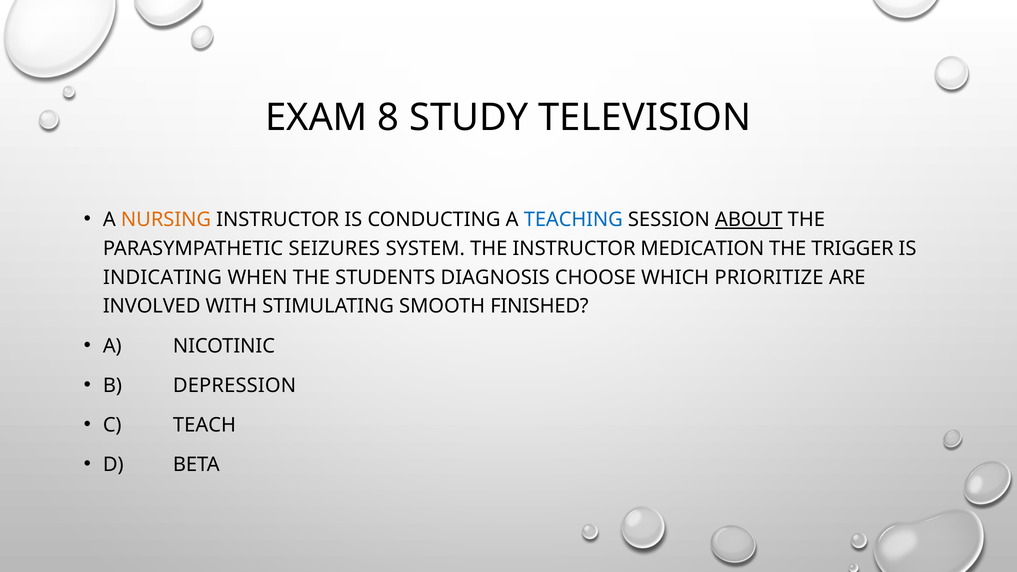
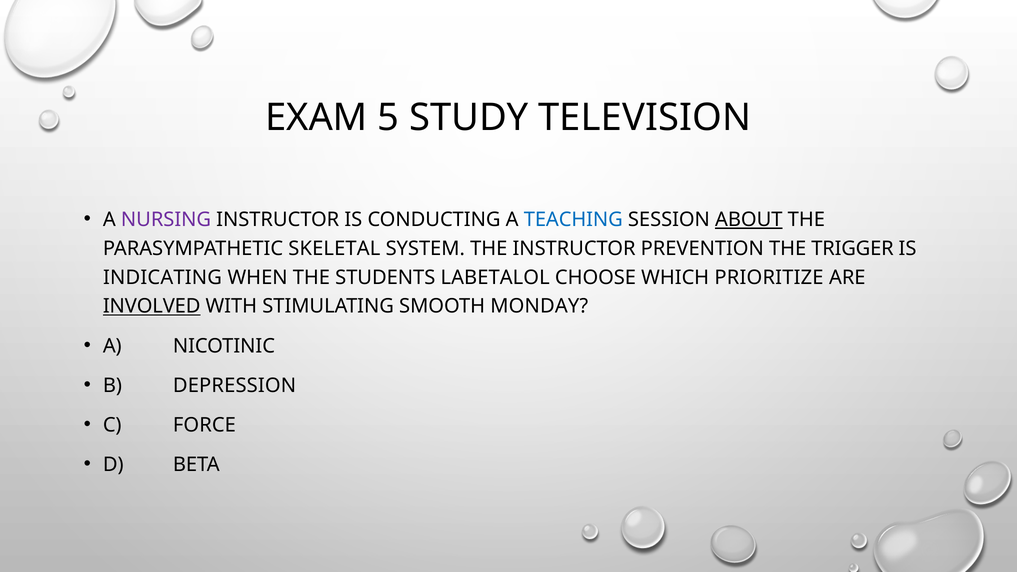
8: 8 -> 5 (388, 118)
NURSING colour: orange -> purple (166, 220)
SEIZURES: SEIZURES -> SKELETAL (334, 248)
MEDICATION: MEDICATION -> PREVENTION (702, 248)
DIAGNOSIS: DIAGNOSIS -> LABETALOL (495, 277)
INVOLVED underline: none -> present (152, 306)
FINISHED: FINISHED -> MONDAY (539, 306)
TEACH: TEACH -> FORCE (204, 425)
